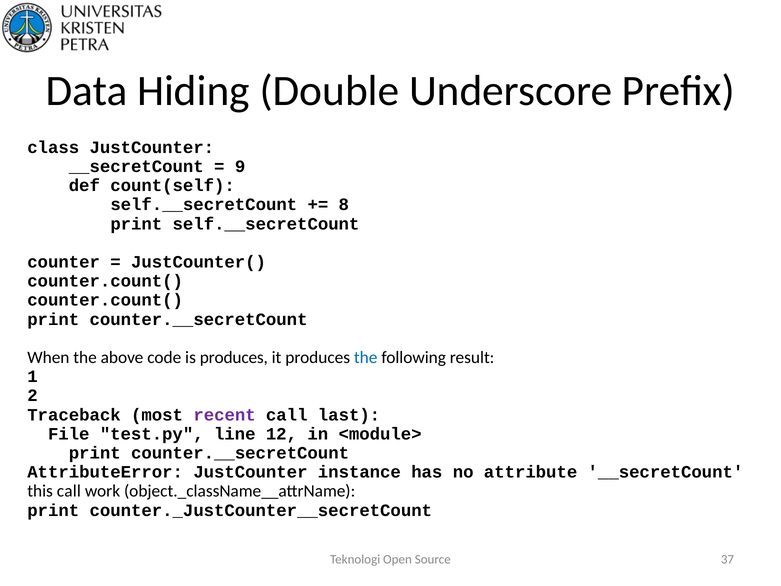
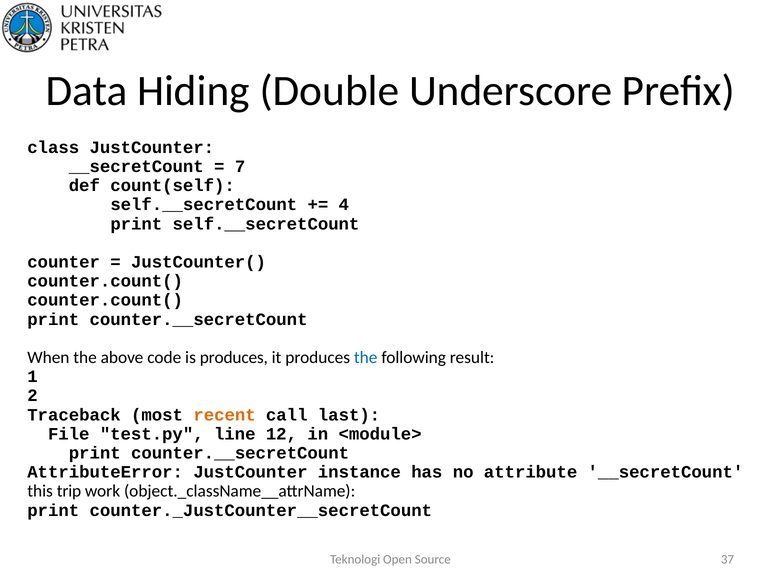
9: 9 -> 7 (240, 166)
8: 8 -> 4 (344, 205)
recent colour: purple -> orange (225, 415)
this call: call -> trip (69, 491)
